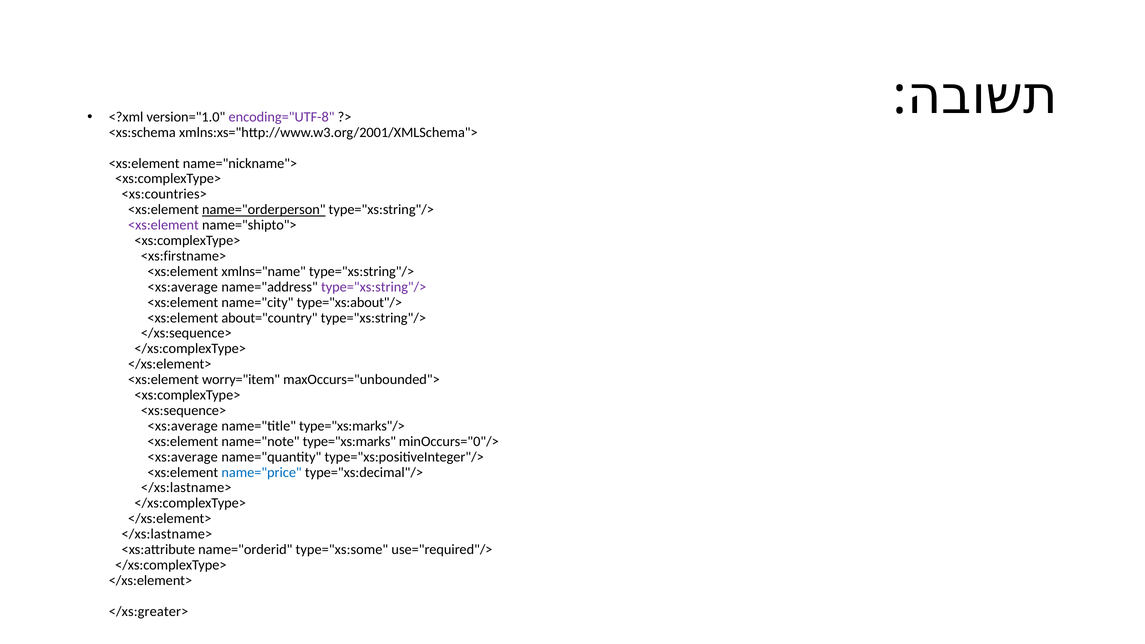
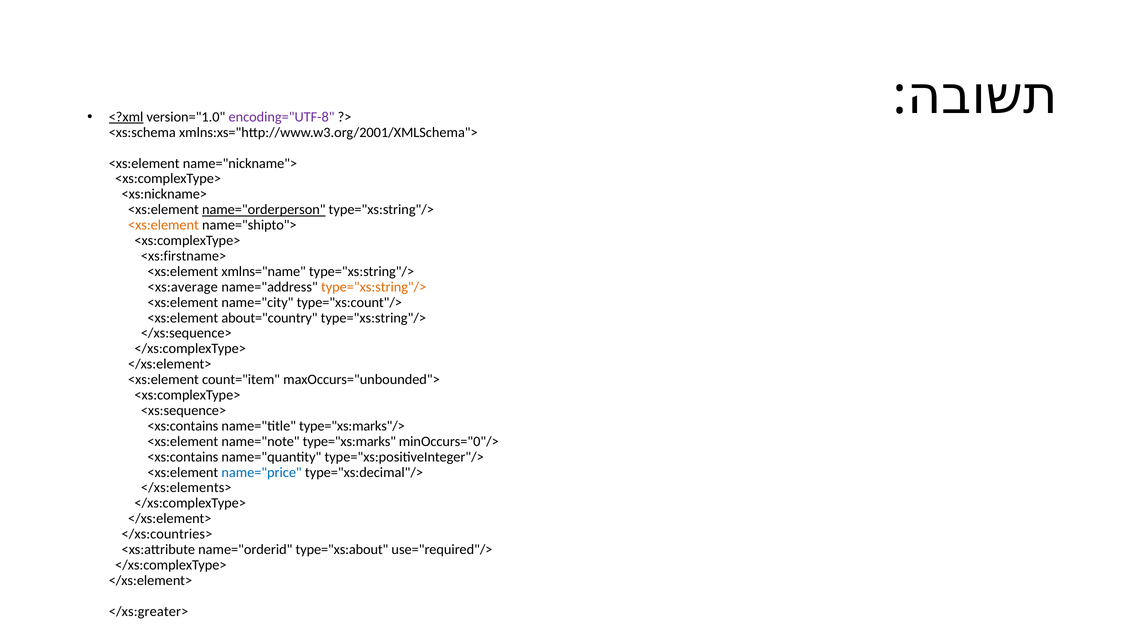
<?xml underline: none -> present (126, 117)
<xs:countries>: <xs:countries> -> <xs:nickname> (164, 194)
<xs:element colour: purple -> orange (163, 225)
type="xs:string"/> colour: purple -> orange (374, 287)
type="xs:about"/>: type="xs:about"/> -> type="xs:count"/> (349, 302)
worry="item: worry="item -> count="item (241, 380)
<xs:average: <xs:average -> <xs:contains (183, 426)
<xs:average: <xs:average -> <xs:contains (183, 457)
</xs:lastname>: </xs:lastname> -> </xs:elements> (186, 488)
</xs:lastname>: </xs:lastname> -> </xs:countries> (167, 534)
type="xs:some: type="xs:some -> type="xs:about (342, 550)
